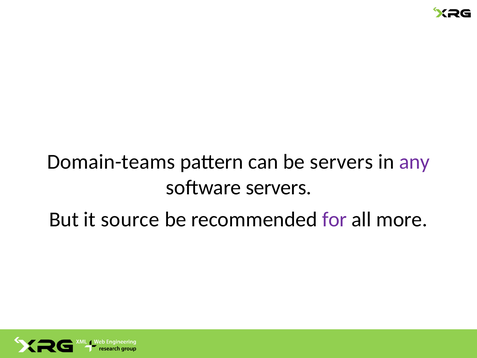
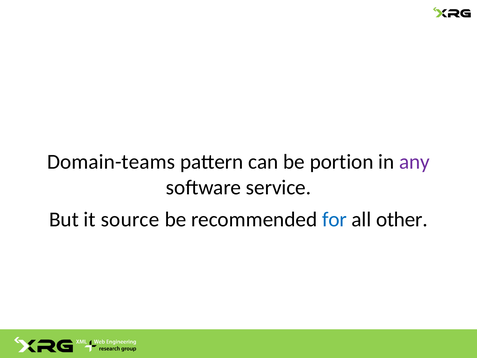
be servers: servers -> portion (342, 162)
software servers: servers -> service (279, 187)
for colour: purple -> blue (334, 219)
more: more -> other (402, 219)
